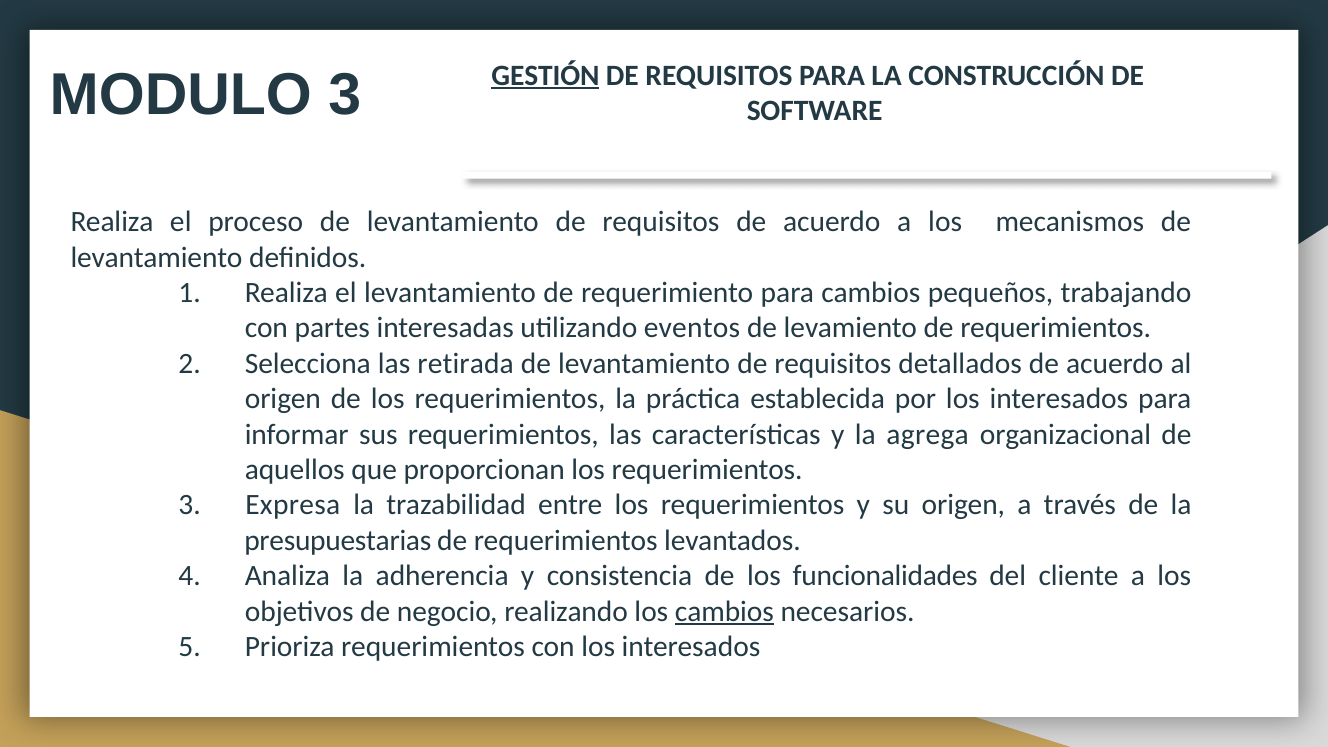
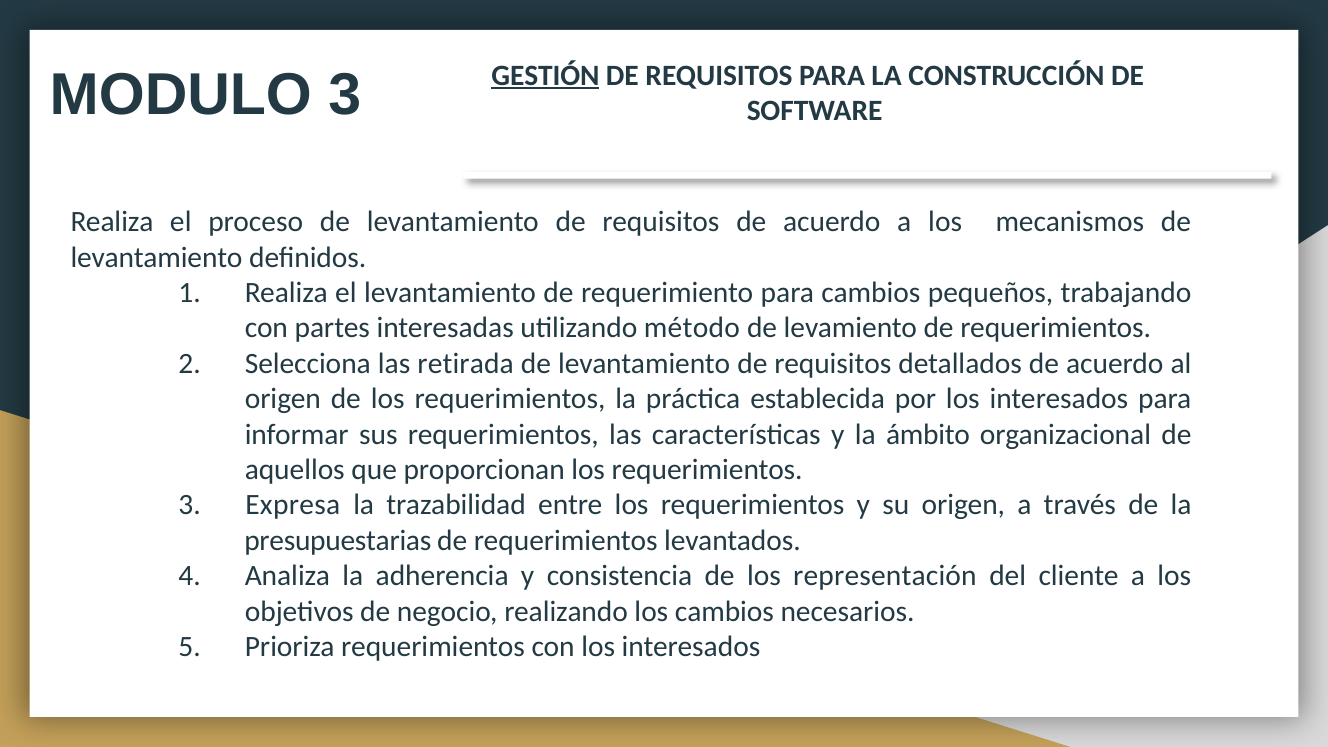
eventos: eventos -> método (692, 328)
agrega: agrega -> ámbito (928, 434)
funcionalidades: funcionalidades -> representación (885, 576)
cambios underline: present -> none (724, 611)
